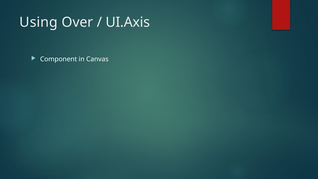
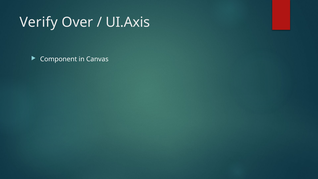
Using: Using -> Verify (39, 22)
